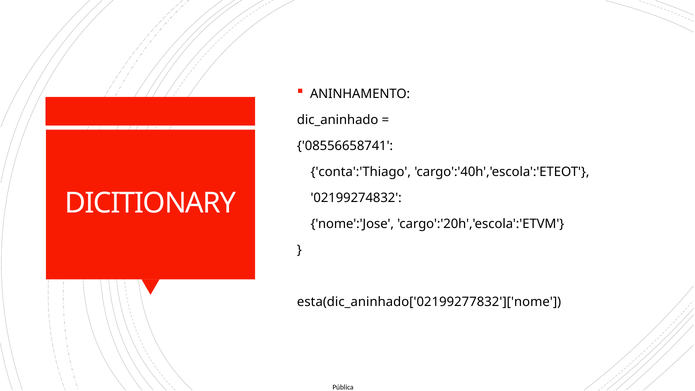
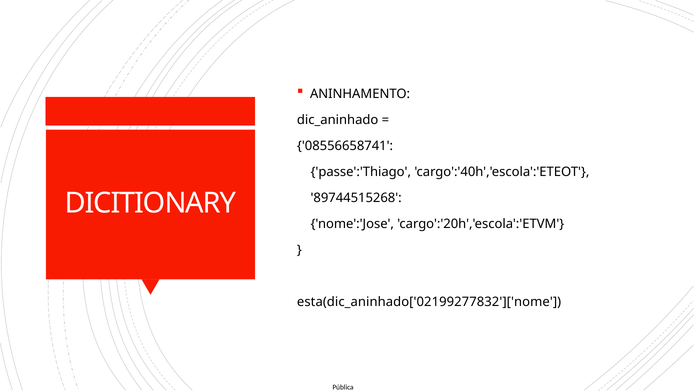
conta':'Thiago: conta':'Thiago -> passe':'Thiago (361, 172)
02199274832: 02199274832 -> 89744515268 (356, 198)
